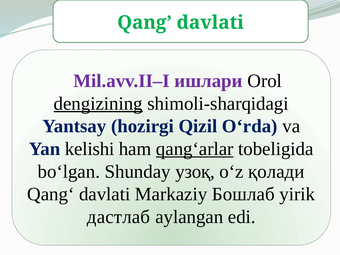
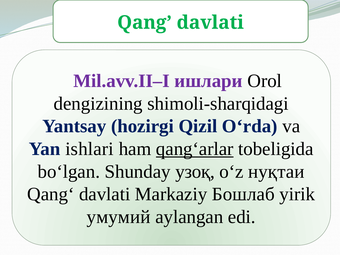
dengizining underline: present -> none (98, 104)
kelishi: kelishi -> ishlari (89, 149)
қолади: қолади -> нуқтаи (276, 172)
дастлаб: дастлаб -> умумий (119, 217)
